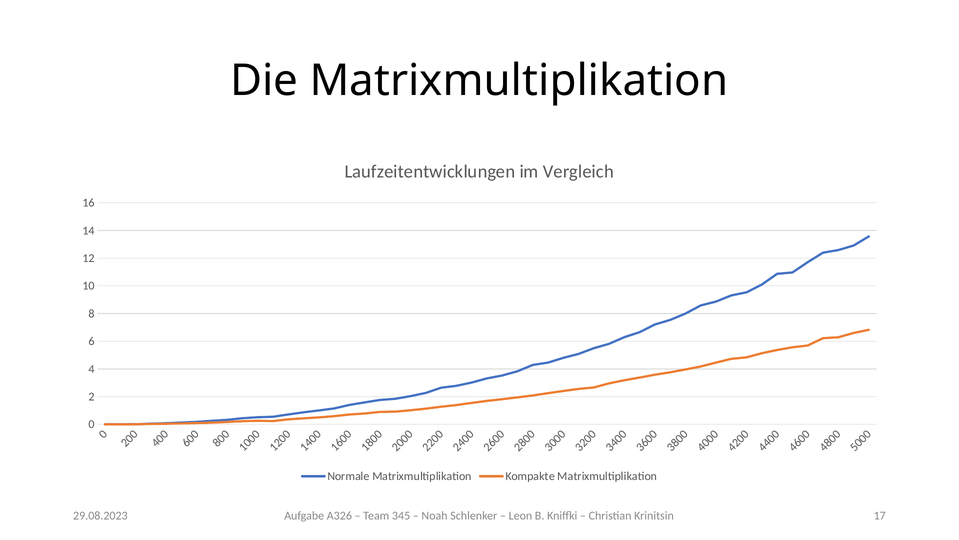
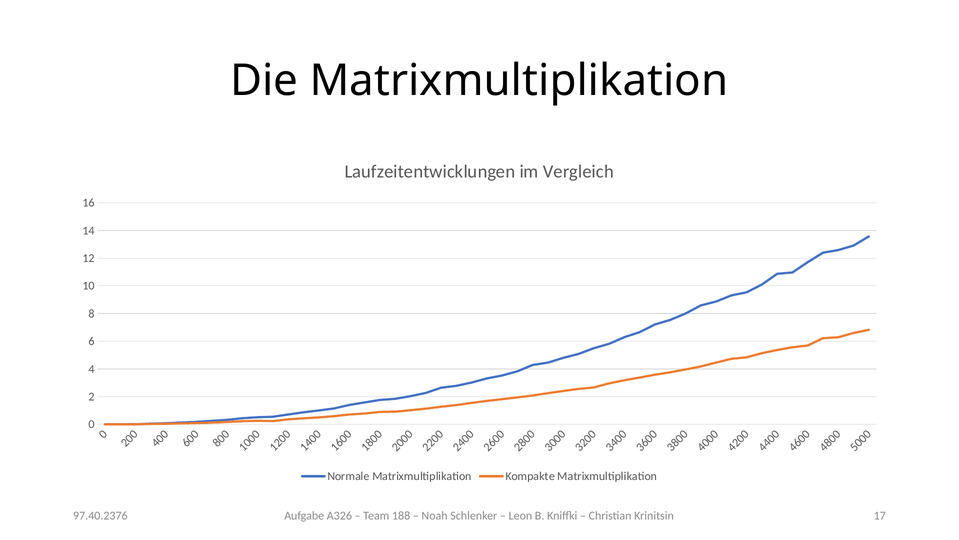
29.08.2023: 29.08.2023 -> 97.40.2376 (100, 515)
345: 345 -> 188 (401, 515)
